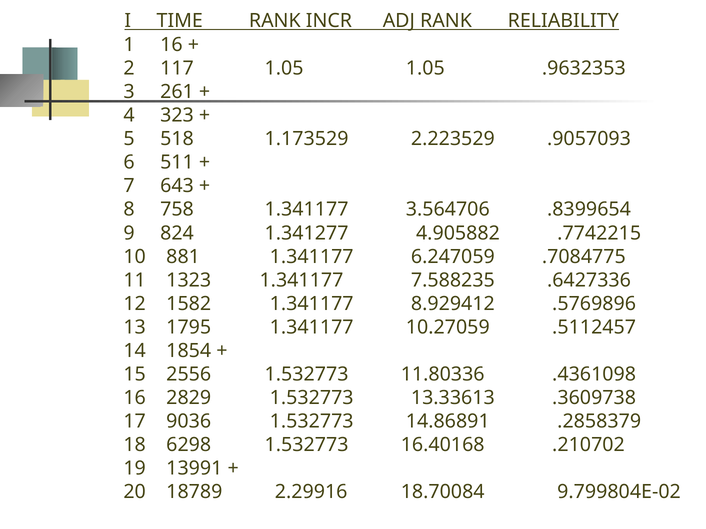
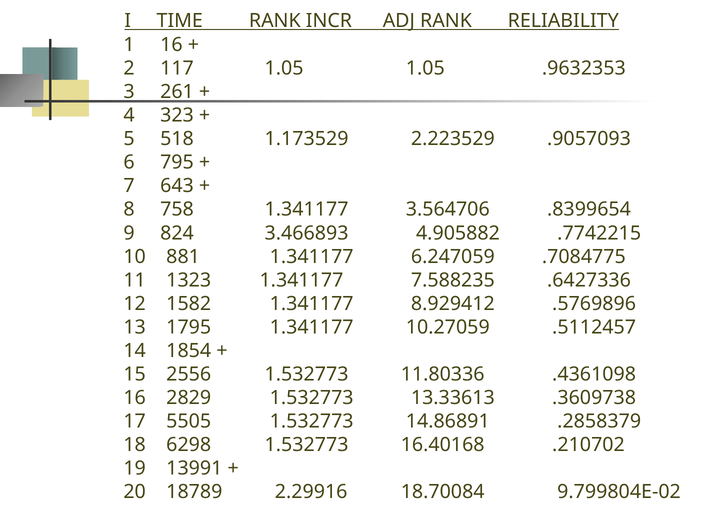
511: 511 -> 795 (177, 163)
1.341277: 1.341277 -> 3.466893 (307, 233)
9036: 9036 -> 5505 (189, 422)
